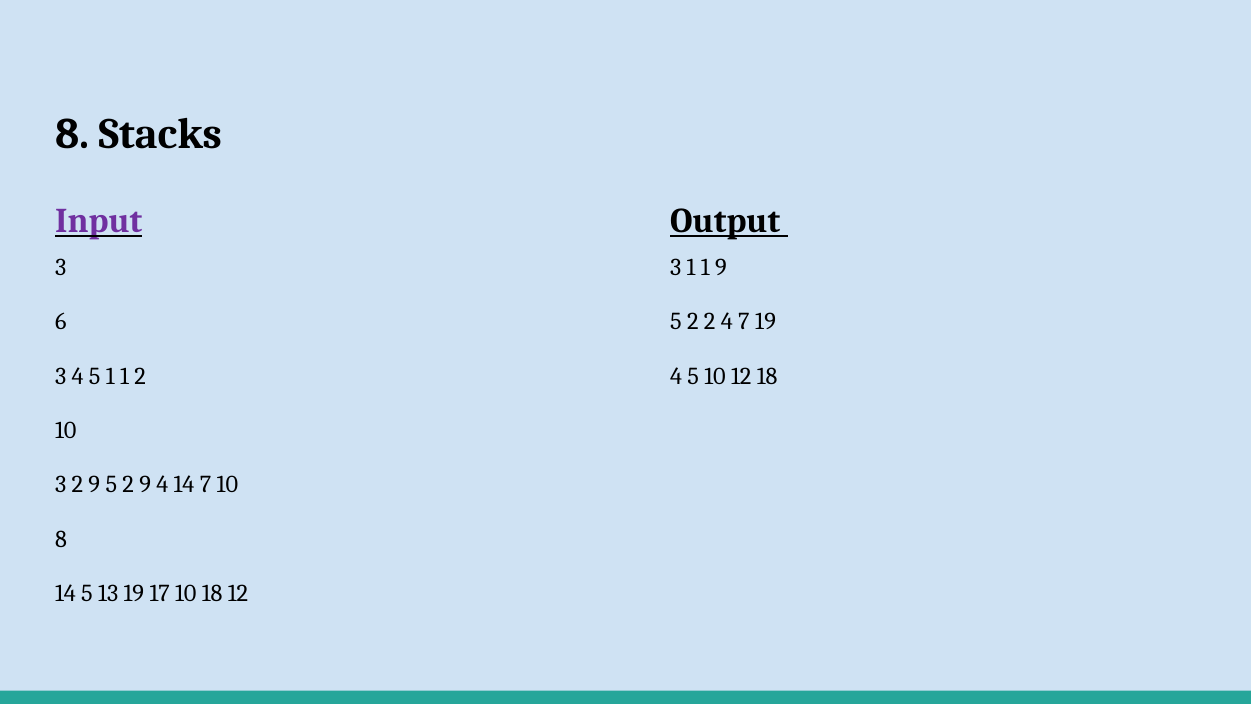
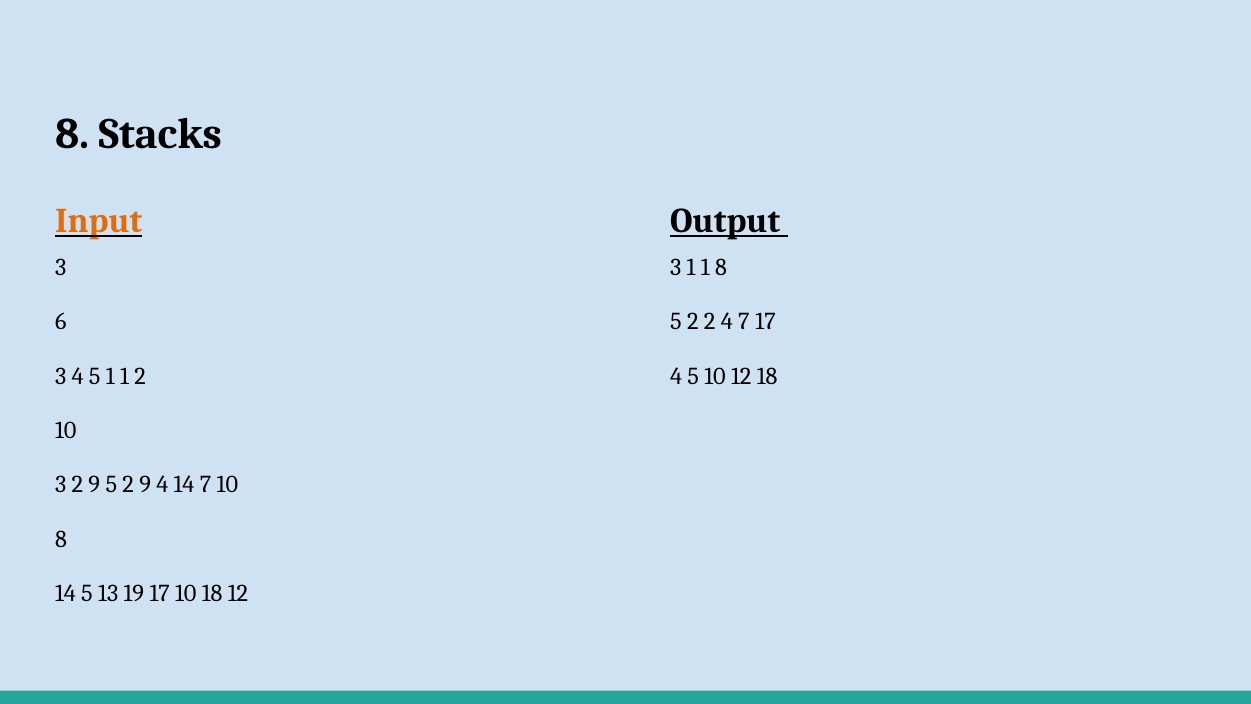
Input colour: purple -> orange (99, 221)
1 9: 9 -> 8 (721, 267)
7 19: 19 -> 17 (766, 321)
